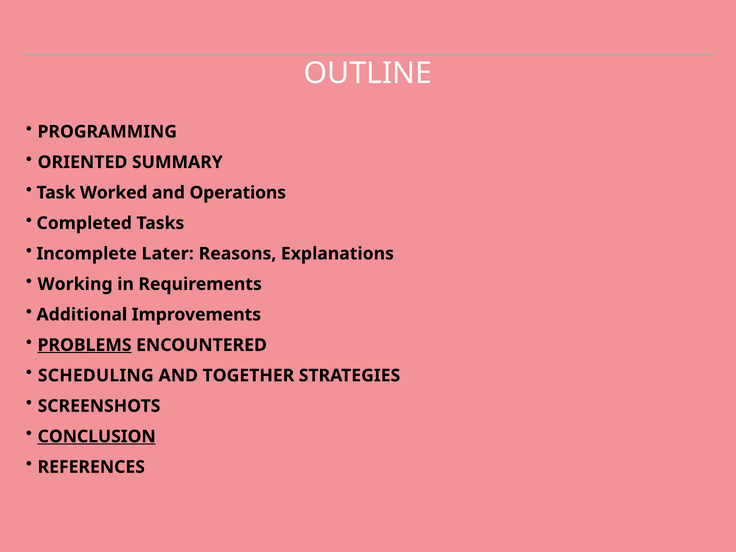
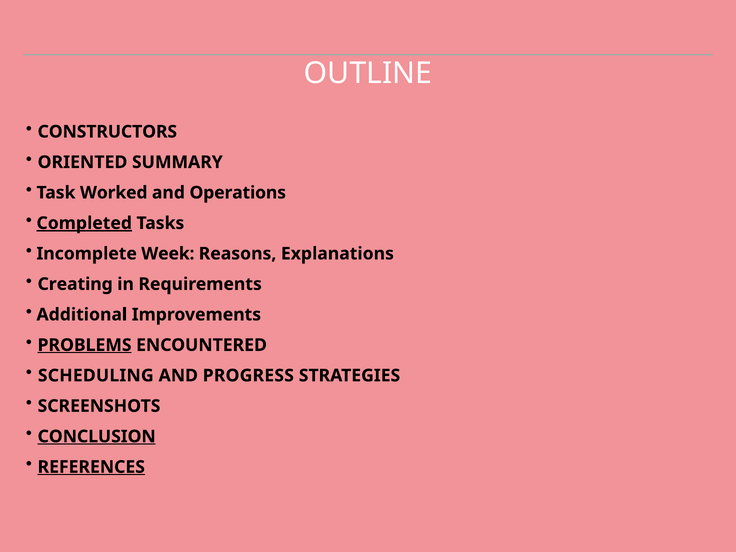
PROGRAMMING: PROGRAMMING -> CONSTRUCTORS (107, 132)
Completed underline: none -> present (84, 223)
Later: Later -> Week (168, 254)
Working: Working -> Creating (75, 284)
TOGETHER: TOGETHER -> PROGRESS (248, 376)
REFERENCES underline: none -> present (91, 467)
